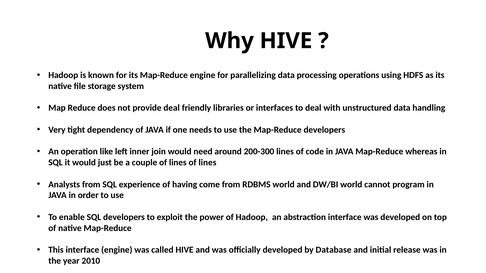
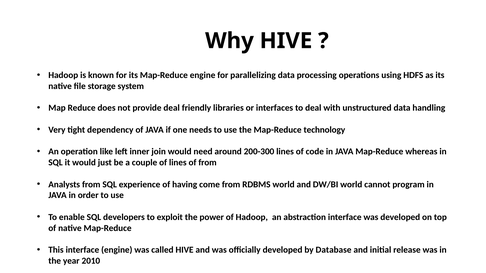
Map-Reduce developers: developers -> technology (324, 130)
lines of lines: lines -> from (208, 163)
